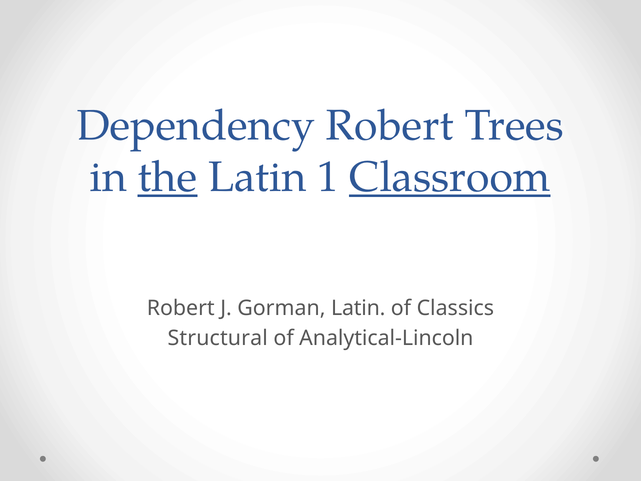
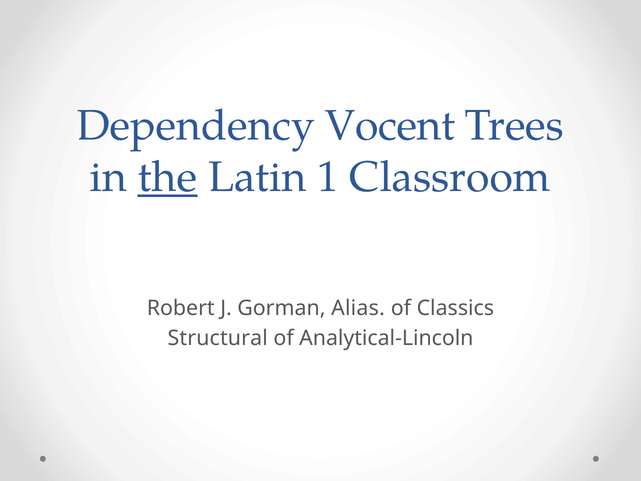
Dependency Robert: Robert -> Vocent (390, 126)
Classroom underline: present -> none (450, 177)
Gorman Latin: Latin -> Alias (358, 308)
